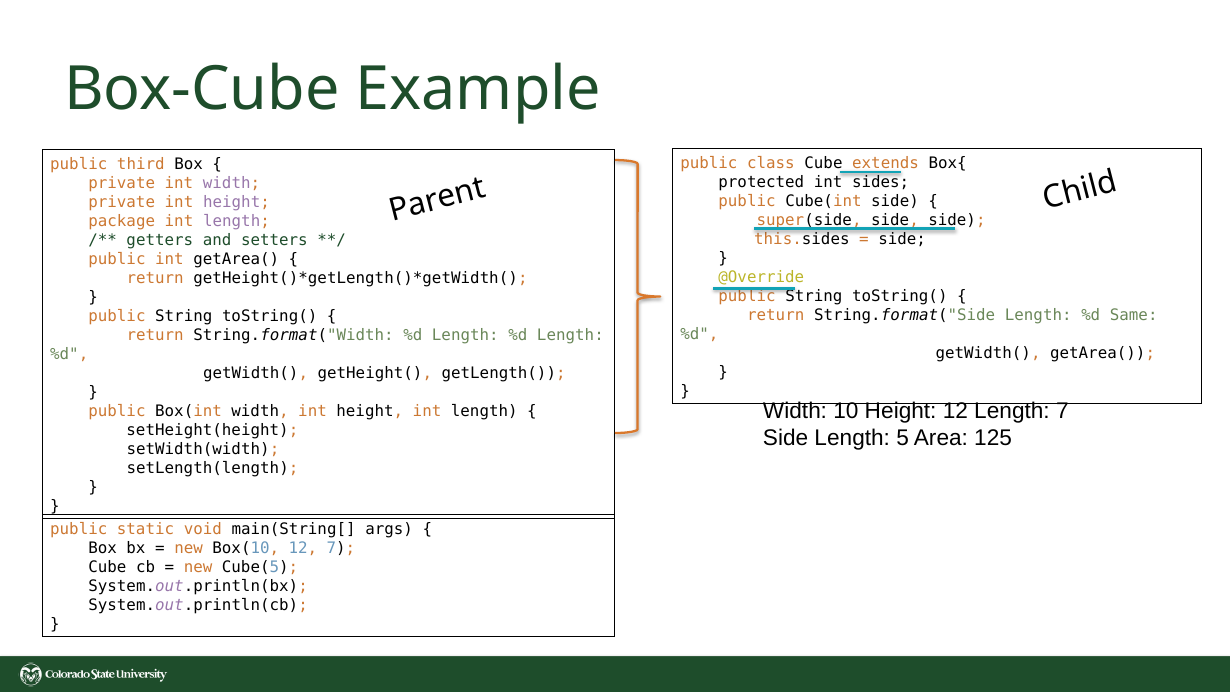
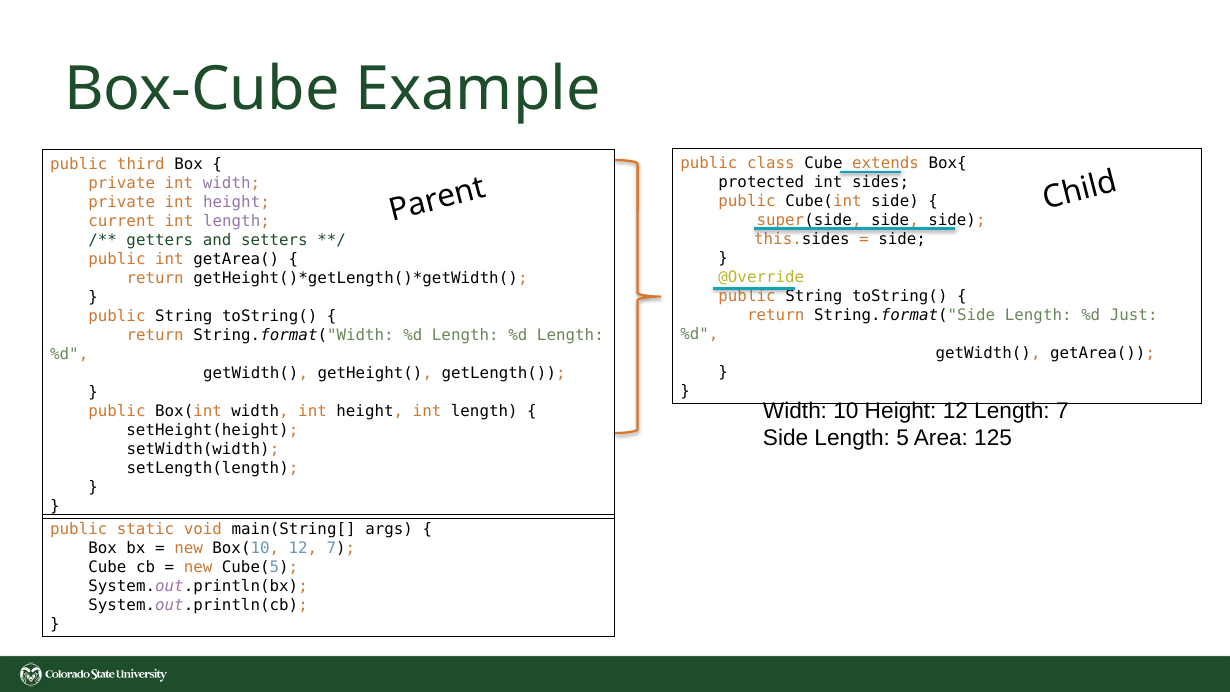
package: package -> current (122, 221)
Same: Same -> Just (1134, 315)
